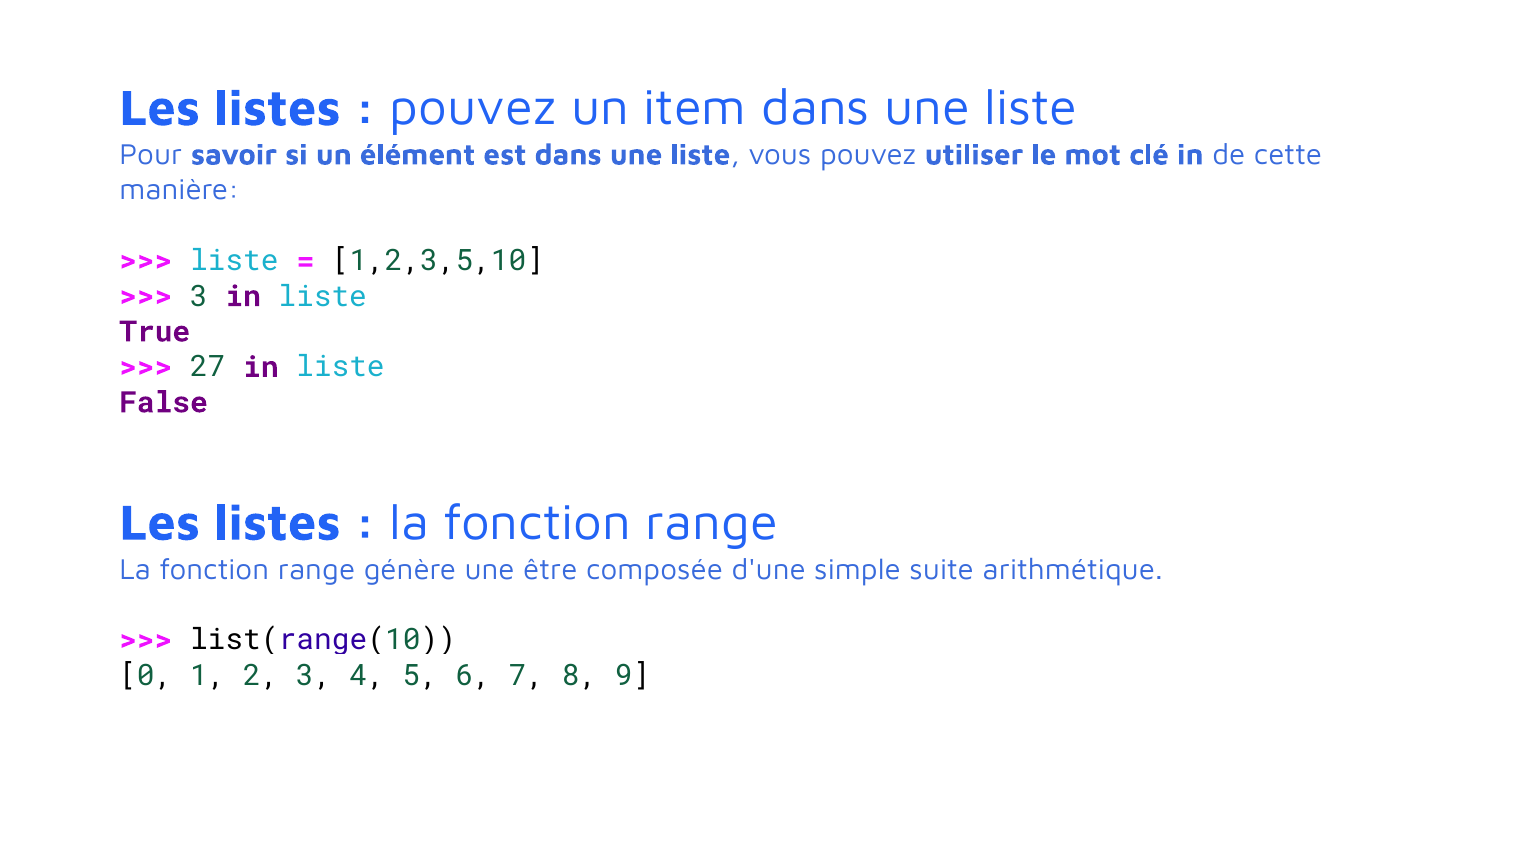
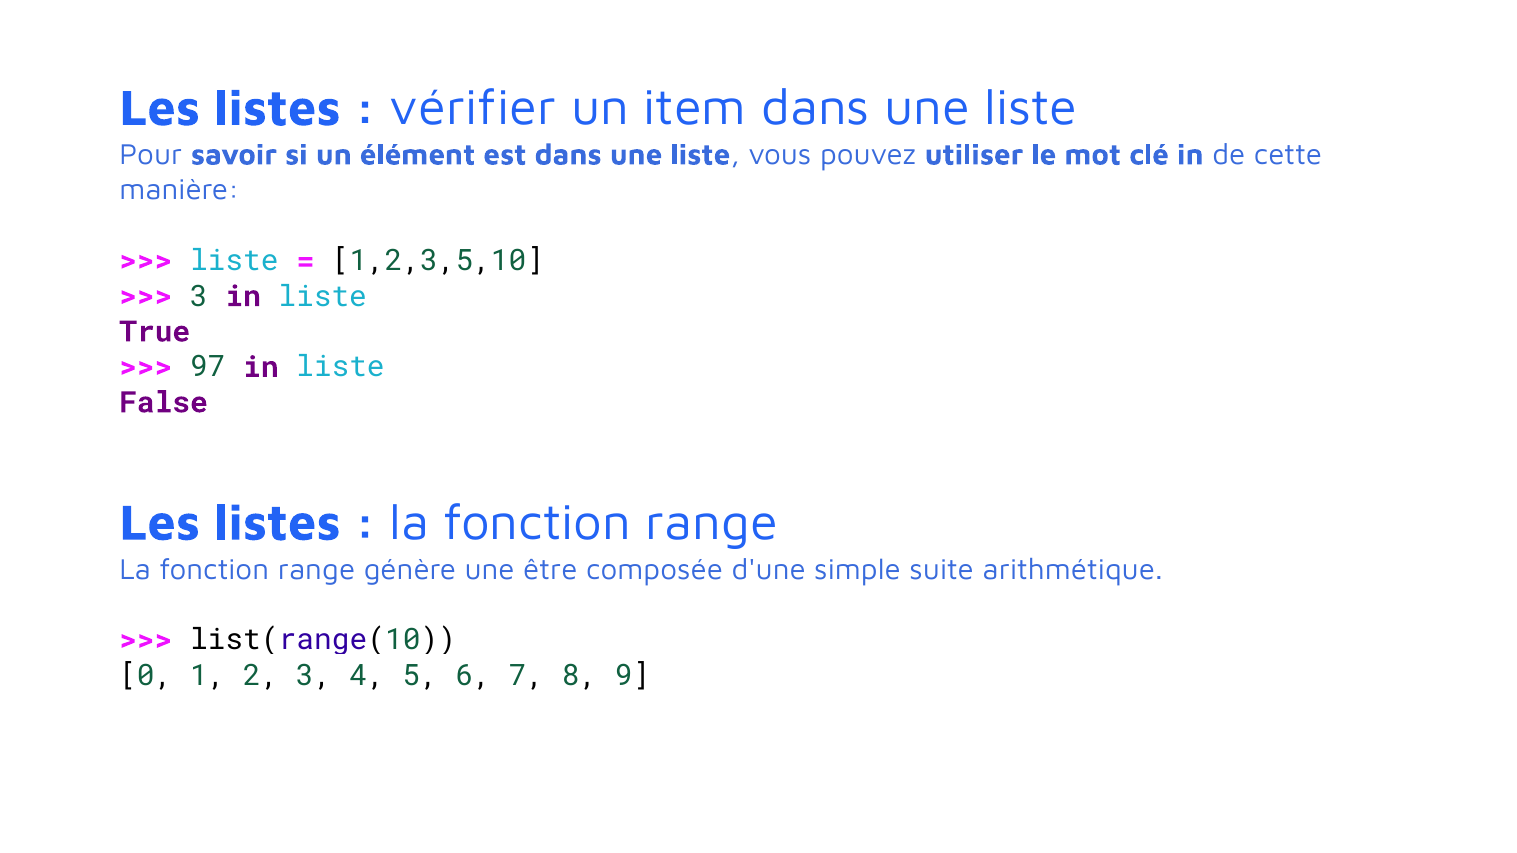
pouvez: pouvez -> vérifier (473, 108)
27: 27 -> 97 (208, 367)
